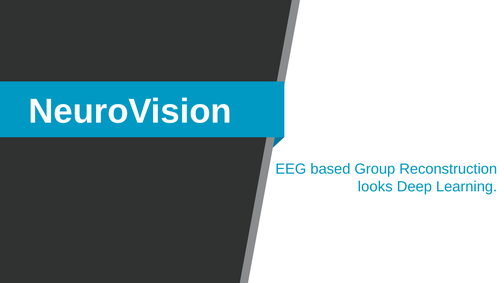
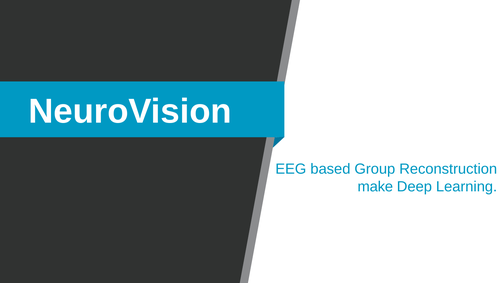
looks: looks -> make (375, 187)
